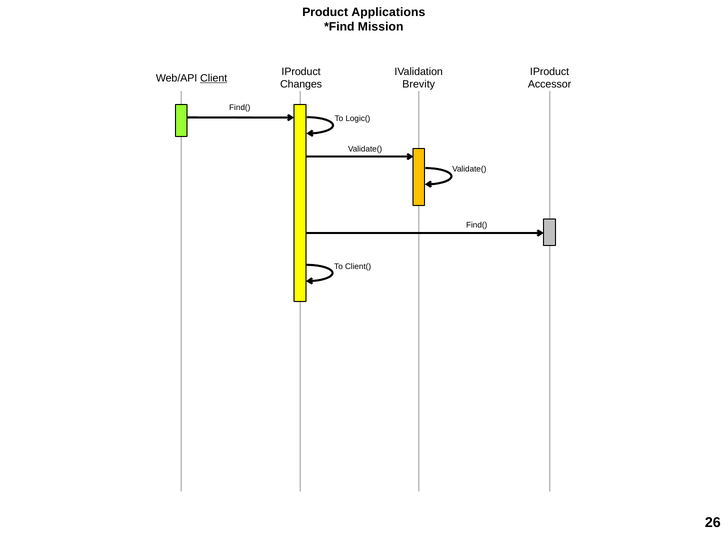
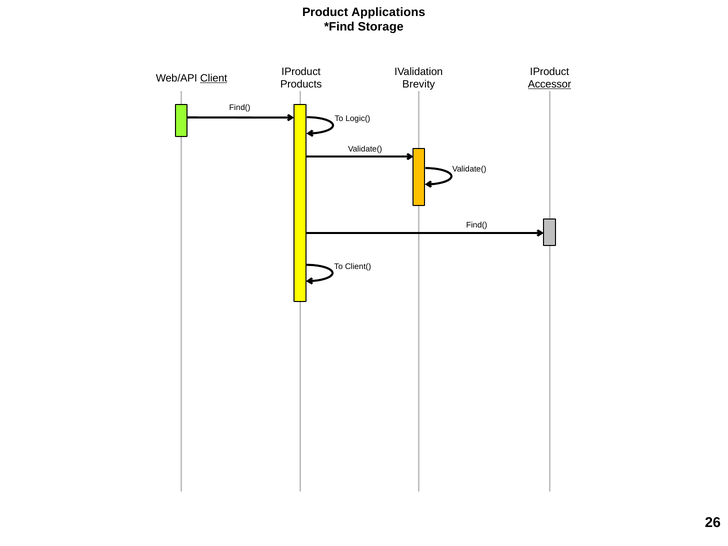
Mission: Mission -> Storage (381, 27)
Changes: Changes -> Products (301, 84)
Accessor underline: none -> present (550, 84)
